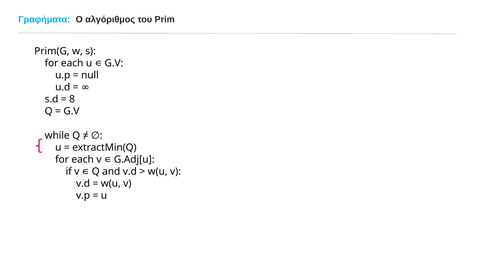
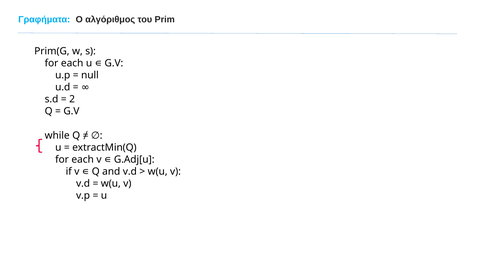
8: 8 -> 2 (72, 99)
